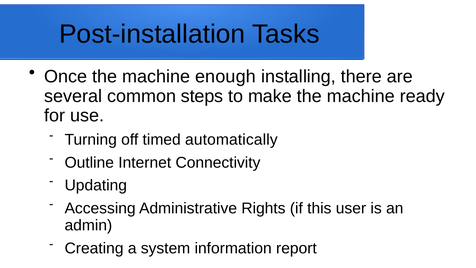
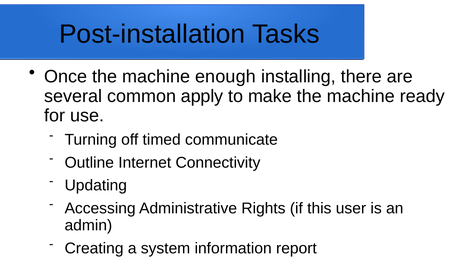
steps: steps -> apply (202, 96)
automatically: automatically -> communicate (231, 139)
